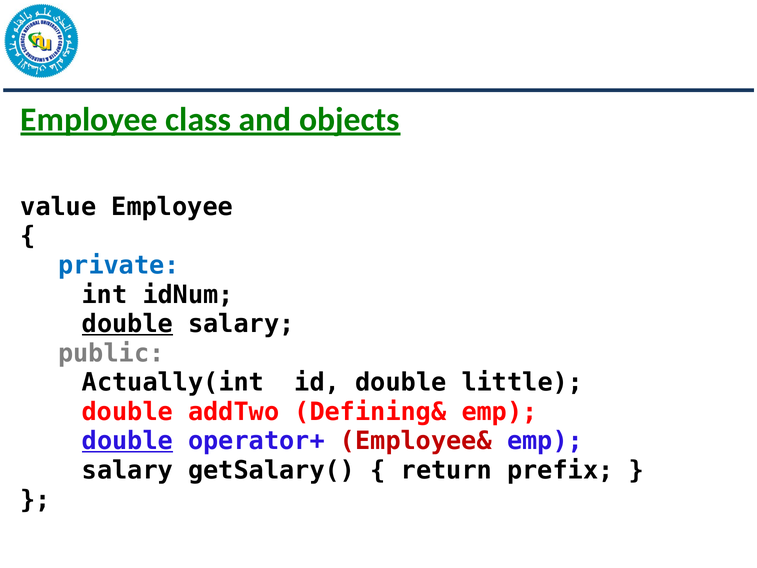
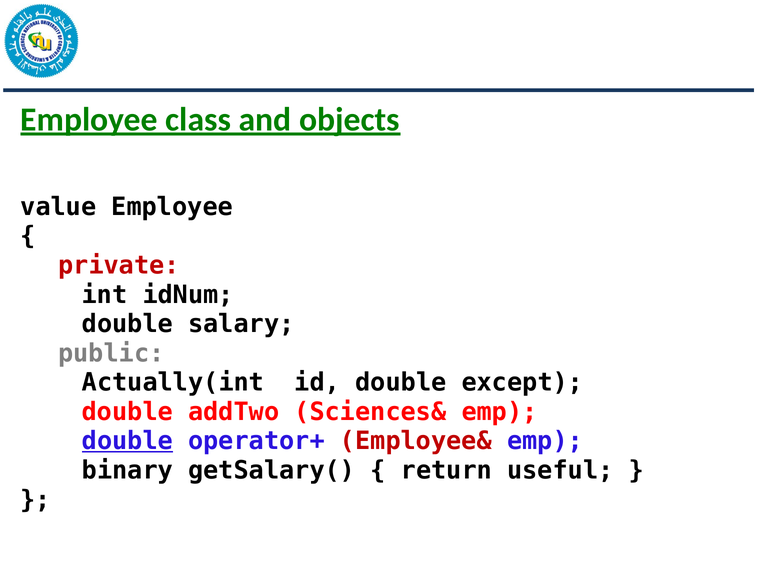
private colour: blue -> red (119, 265)
double underline: present -> none (127, 324)
little: little -> except (522, 382)
Defining&: Defining& -> Sciences& (370, 412)
salary: salary -> binary (127, 470)
prefix: prefix -> useful (560, 470)
